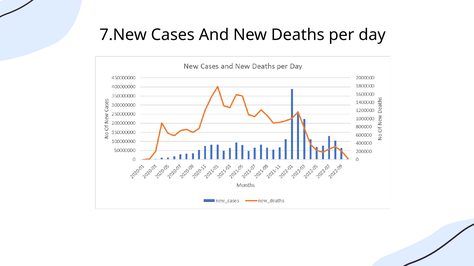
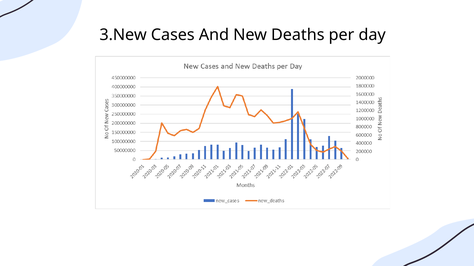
7.New: 7.New -> 3.New (123, 35)
